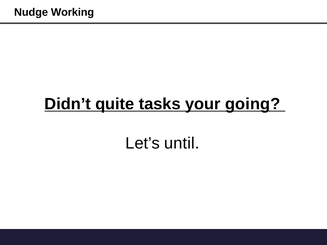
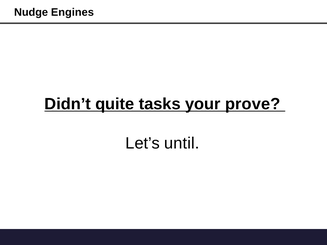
Working: Working -> Engines (72, 12)
going: going -> prove (253, 104)
